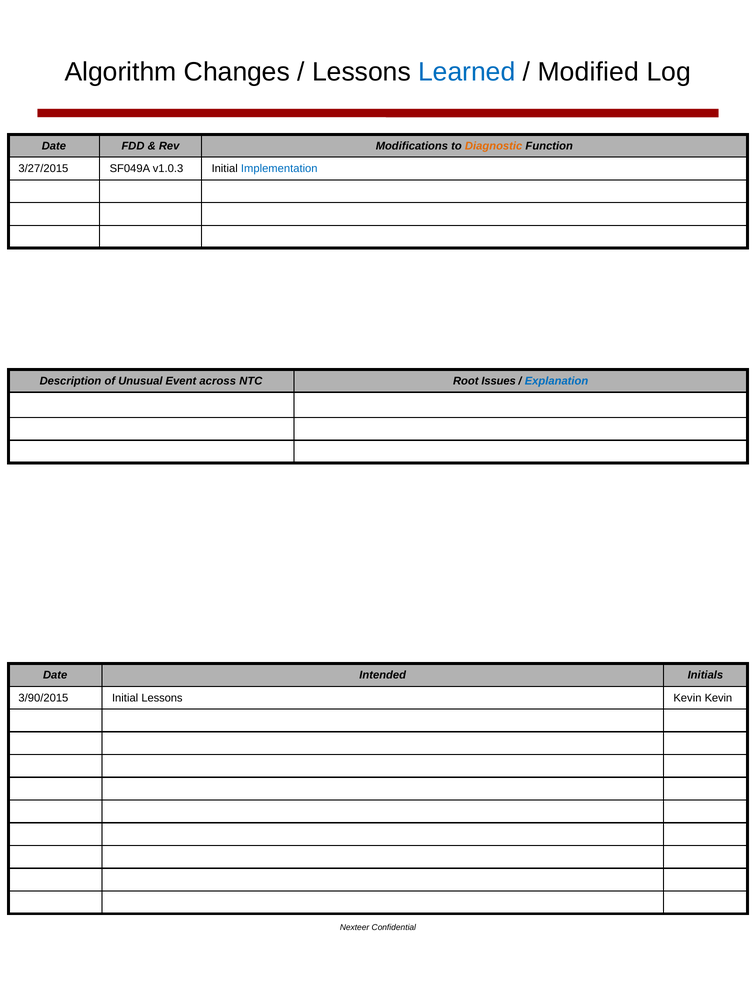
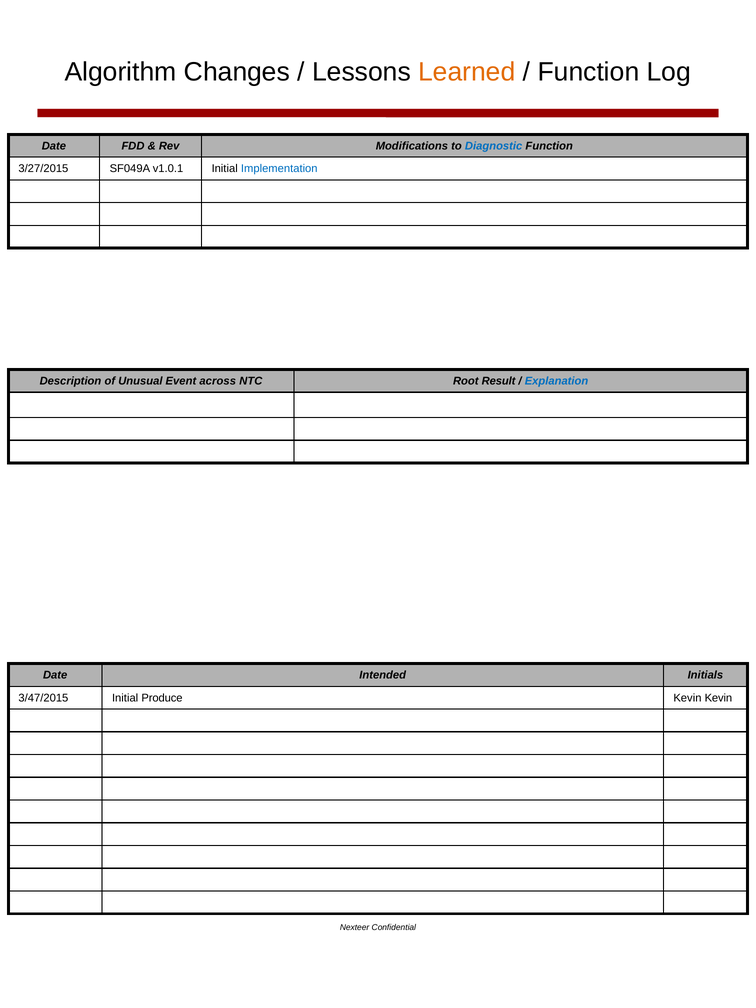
Learned colour: blue -> orange (467, 72)
Modified: Modified -> Function (588, 72)
Diagnostic colour: orange -> blue (494, 146)
v1.0.3: v1.0.3 -> v1.0.1 (168, 169)
Issues: Issues -> Result (499, 381)
3/90/2015: 3/90/2015 -> 3/47/2015 (43, 698)
Initial Lessons: Lessons -> Produce (162, 698)
